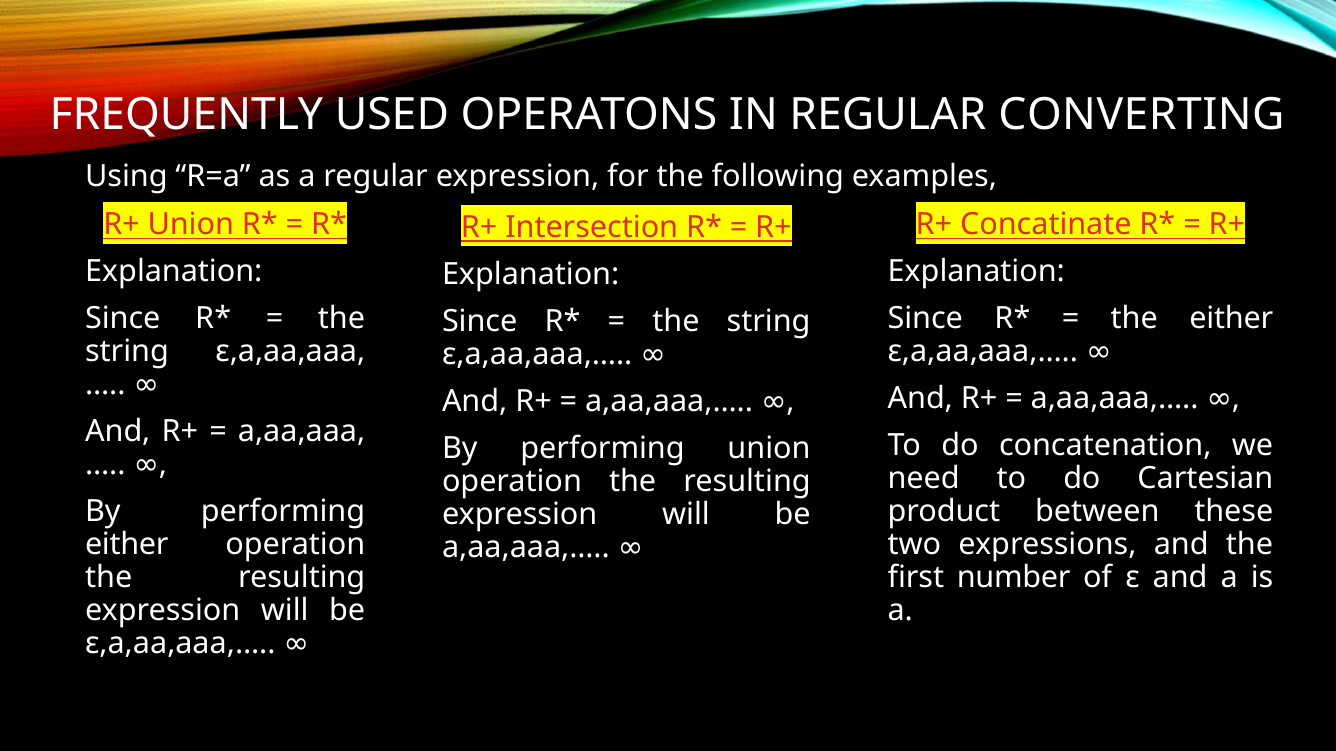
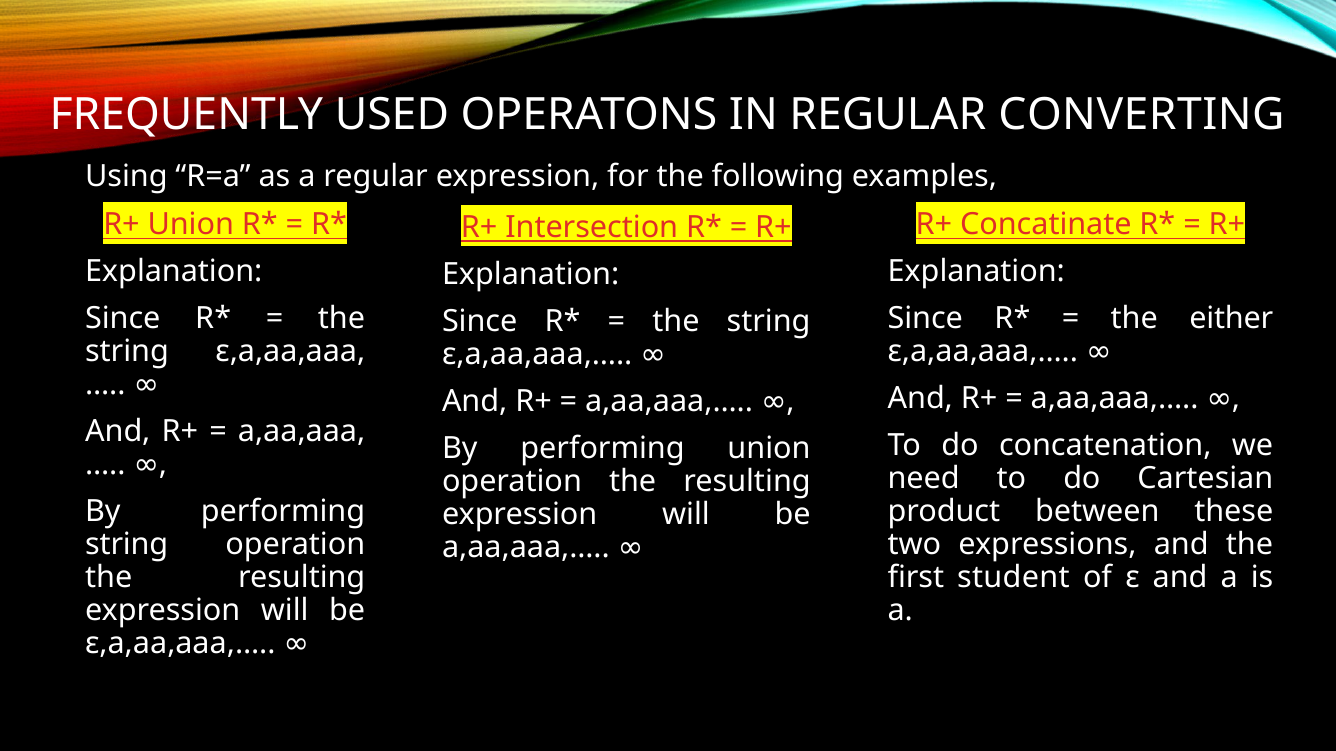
either: either -> string (127, 545)
number: number -> student (1013, 578)
